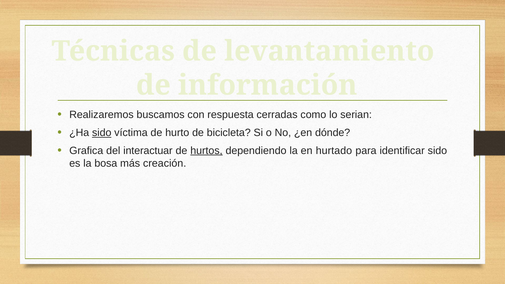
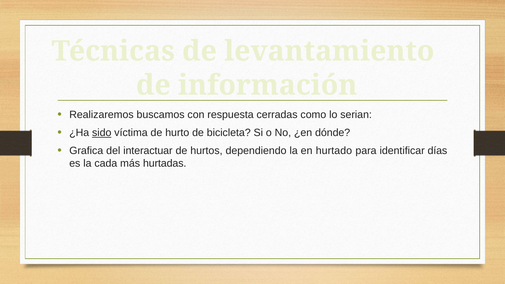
hurtos underline: present -> none (206, 151)
identificar sido: sido -> días (437, 151)
bosa: bosa -> cada (106, 163)
creación: creación -> hurtadas (165, 163)
